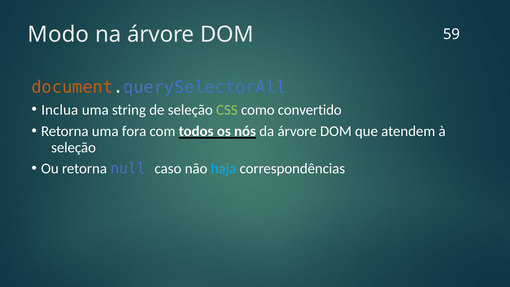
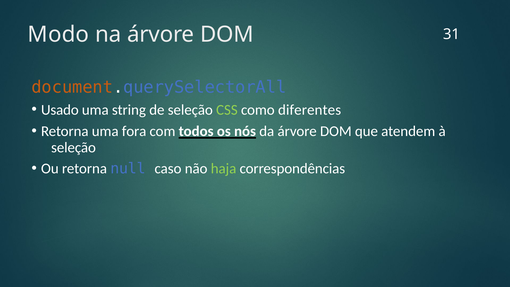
59: 59 -> 31 (451, 34)
Inclua: Inclua -> Usado (60, 110)
convertido: convertido -> diferentes (310, 110)
haja colour: light blue -> light green (224, 169)
